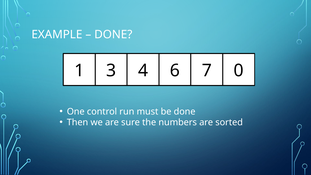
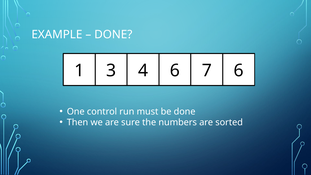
1 0: 0 -> 6 (239, 71)
